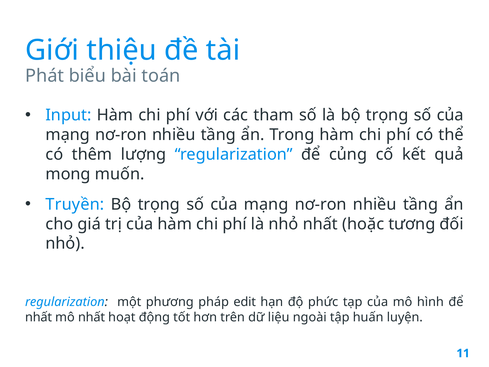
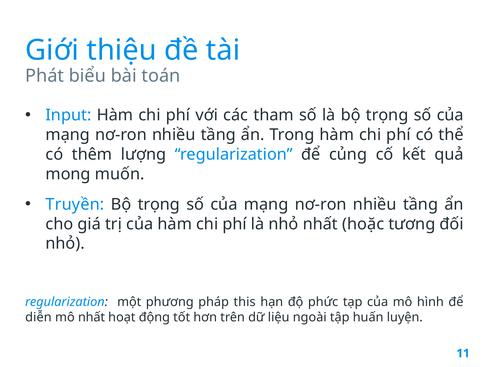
edit: edit -> this (245, 302)
nhất: nhất -> diễn (38, 317)
